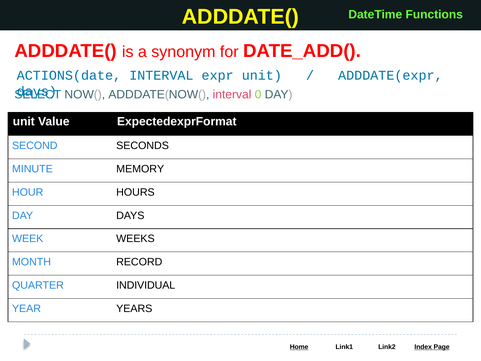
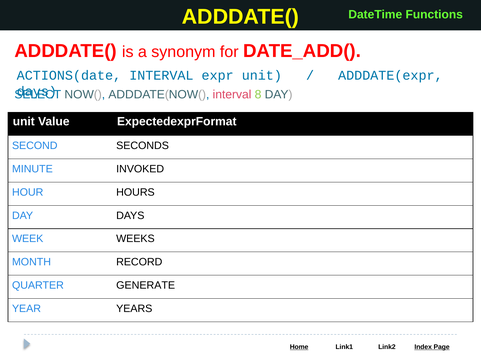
0: 0 -> 8 (258, 95)
MEMORY: MEMORY -> INVOKED (140, 169)
INDIVIDUAL: INDIVIDUAL -> GENERATE (146, 285)
